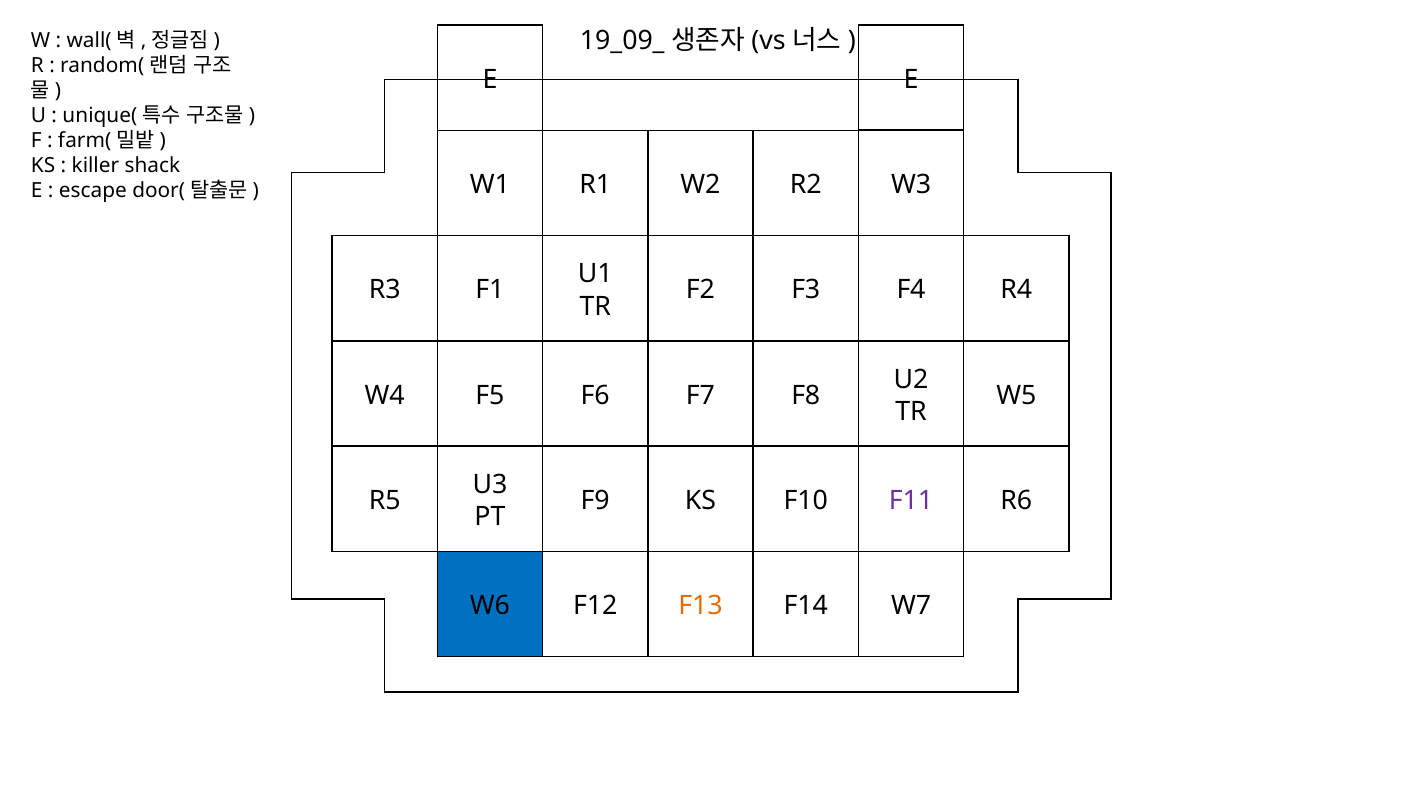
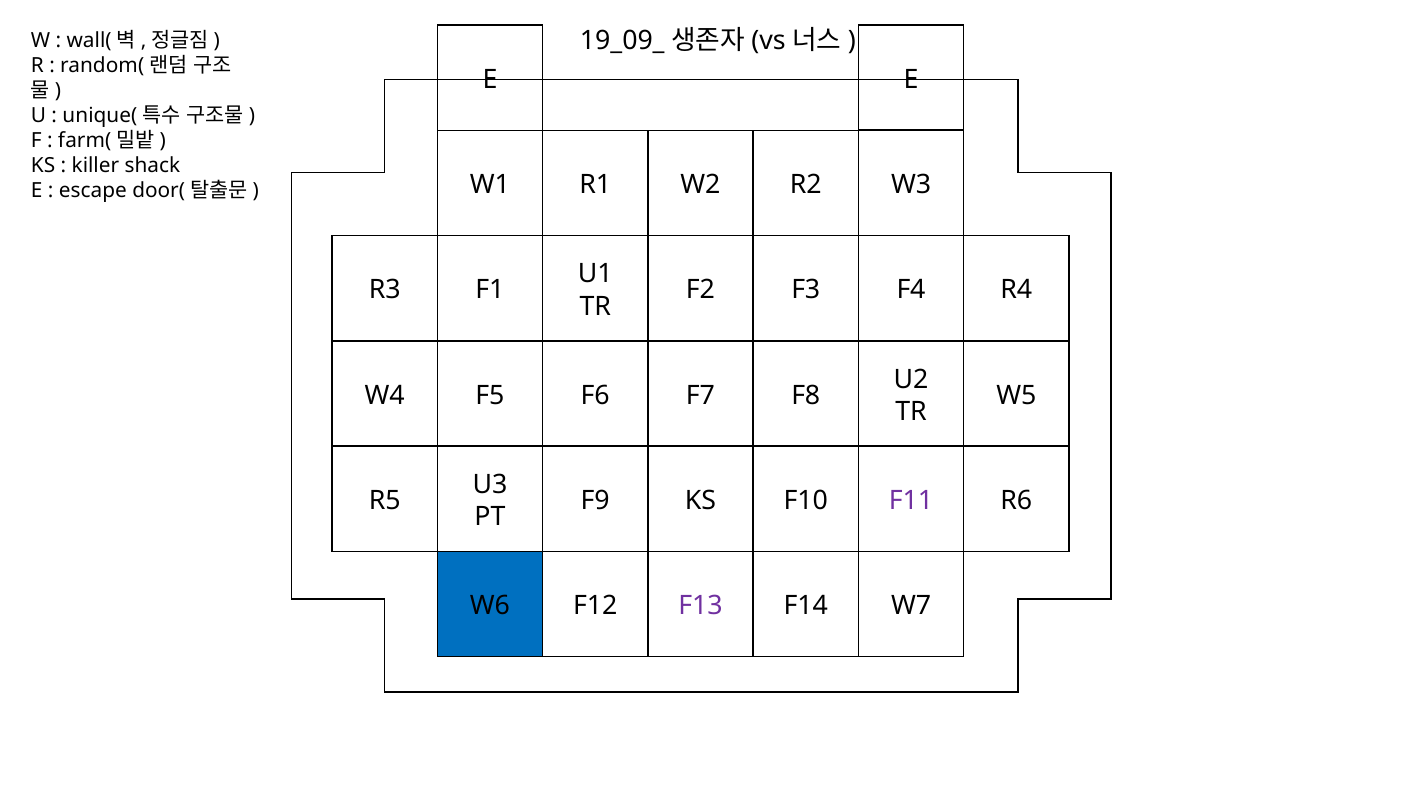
F13 colour: orange -> purple (701, 606)
